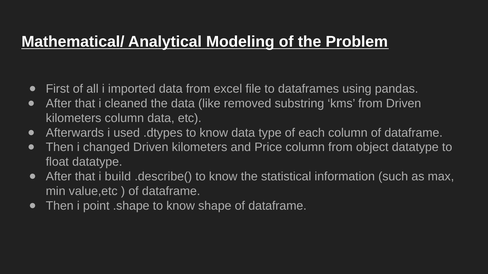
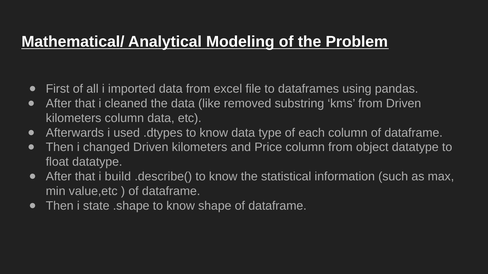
point: point -> state (96, 206)
